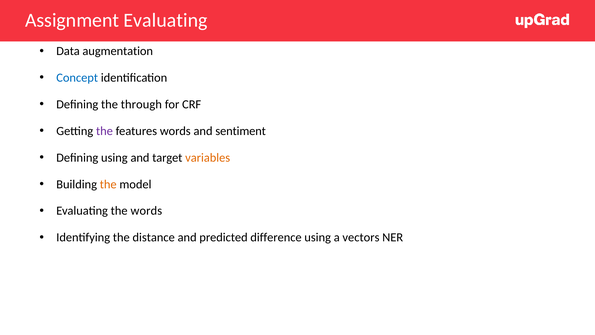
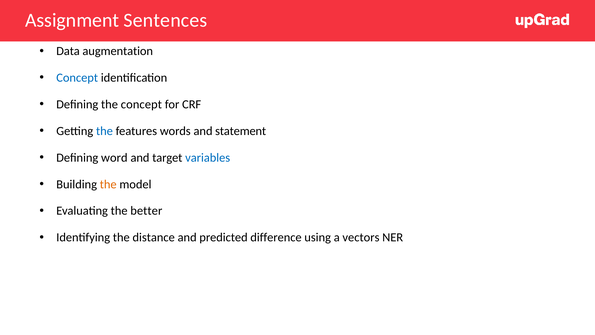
Assignment Evaluating: Evaluating -> Sentences (165, 20)
the through: through -> concept (141, 104)
the colour: purple -> blue (104, 131)
sentiment: sentiment -> statement (241, 131)
Defining using: using -> word (114, 157)
variables colour: orange -> blue (208, 157)
the words: words -> better (146, 211)
